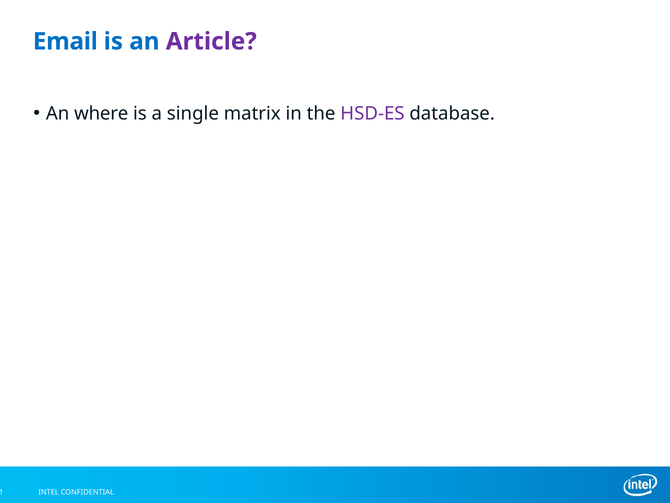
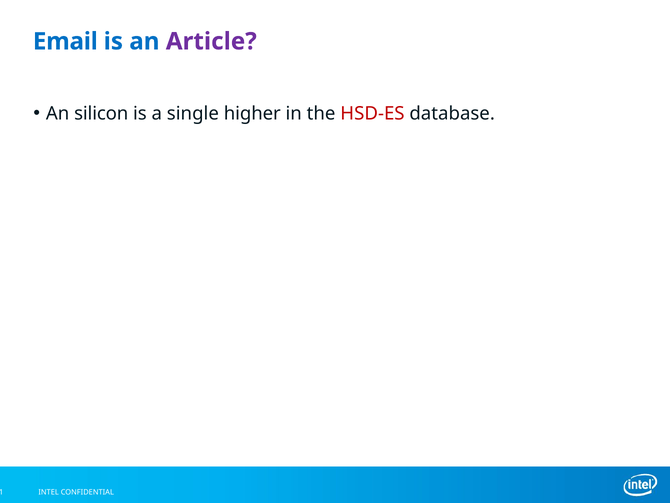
where: where -> silicon (101, 114)
matrix: matrix -> higher (252, 114)
HSD-ES colour: purple -> red (372, 114)
